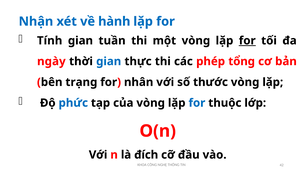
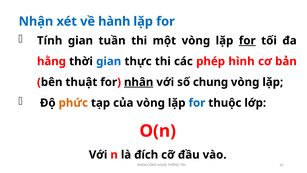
ngày: ngày -> hằng (51, 61)
tổng: tổng -> hình (242, 61)
trạng: trạng -> thuật (81, 82)
nhân underline: none -> present (139, 82)
thước: thước -> chung (211, 82)
phức colour: blue -> orange (73, 103)
